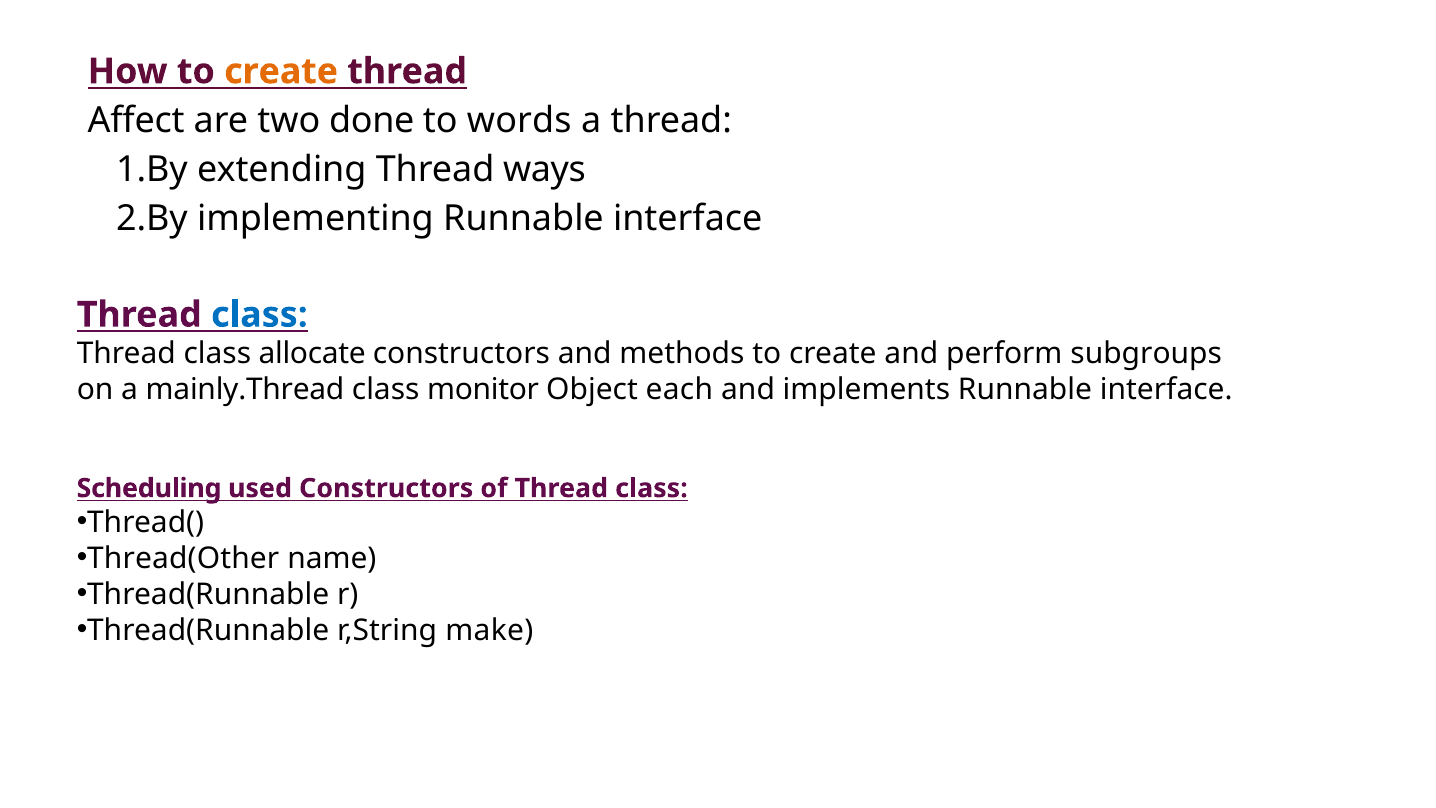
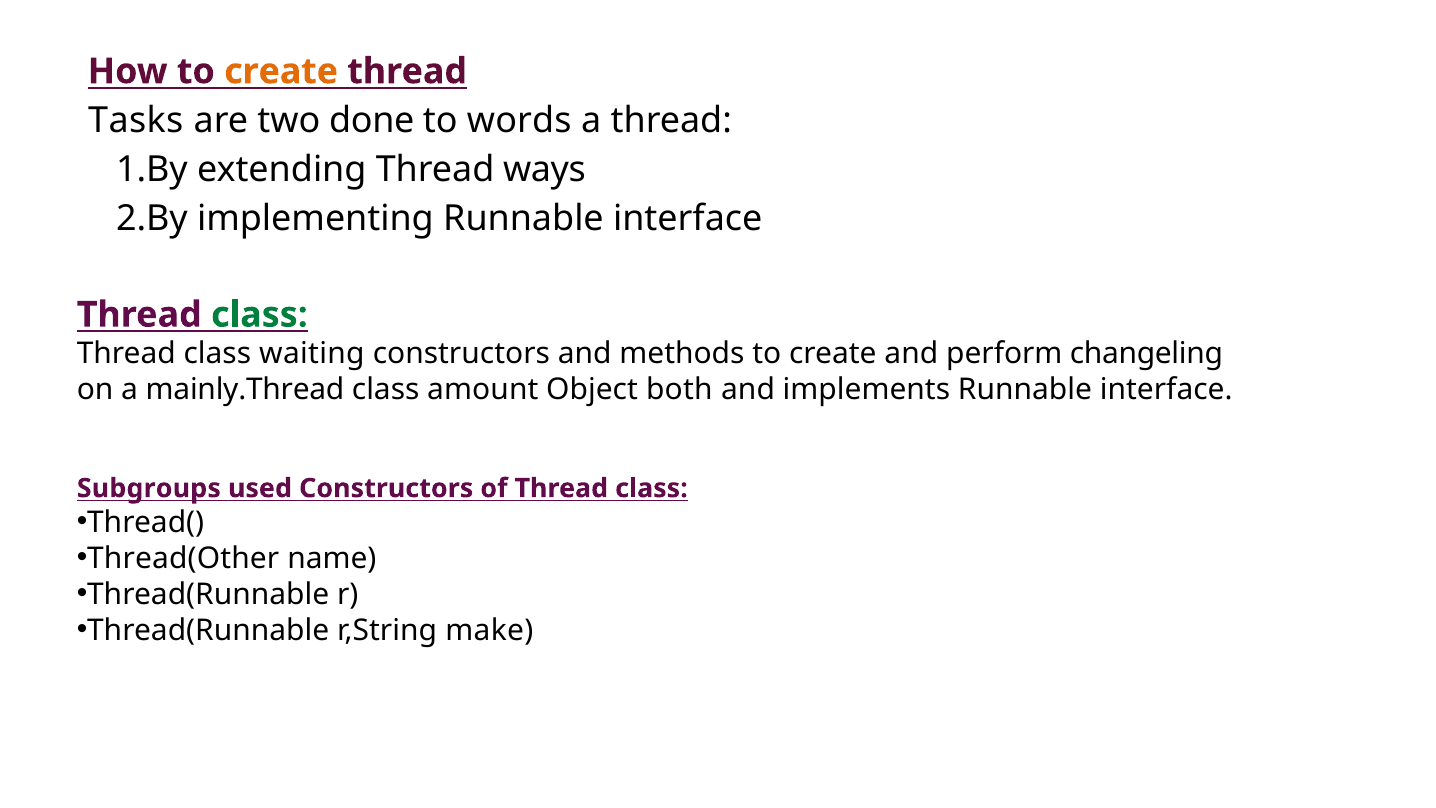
Affect: Affect -> Tasks (136, 120)
class colour: blue -> green (259, 315)
allocate: allocate -> waiting (312, 354)
subgroups: subgroups -> changeling (1146, 354)
monitor: monitor -> amount (483, 390)
each: each -> both (679, 390)
Scheduling: Scheduling -> Subgroups (149, 488)
